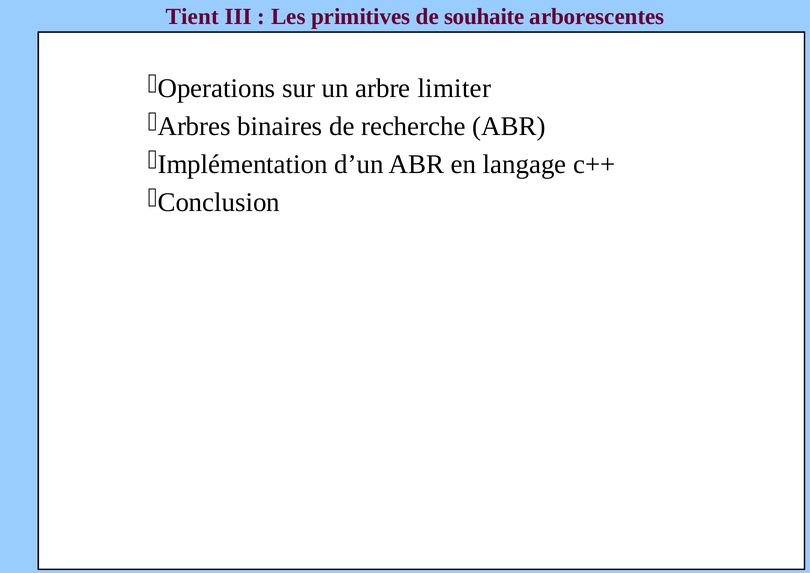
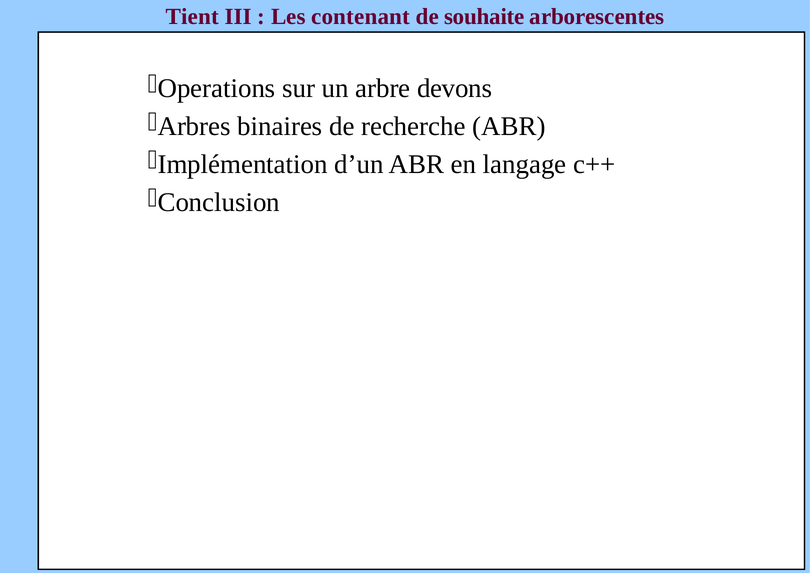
primitives: primitives -> contenant (361, 17)
limiter: limiter -> devons (455, 88)
